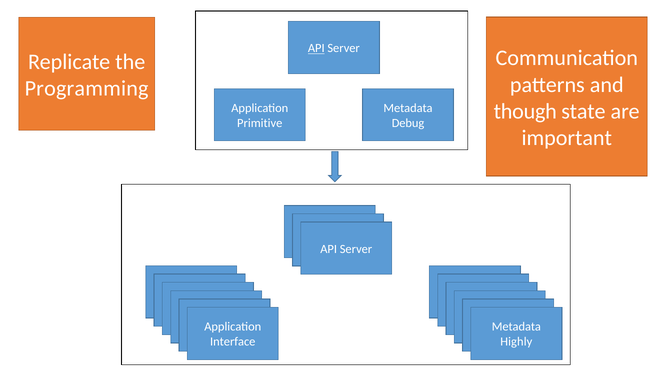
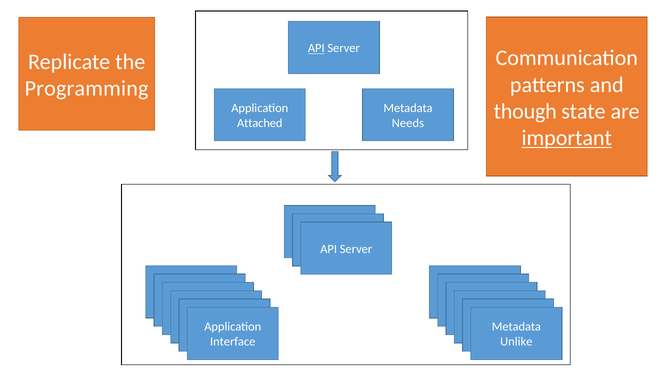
Primitive: Primitive -> Attached (260, 123)
Debug: Debug -> Needs (408, 123)
important underline: none -> present (567, 138)
Highly: Highly -> Unlike (516, 341)
